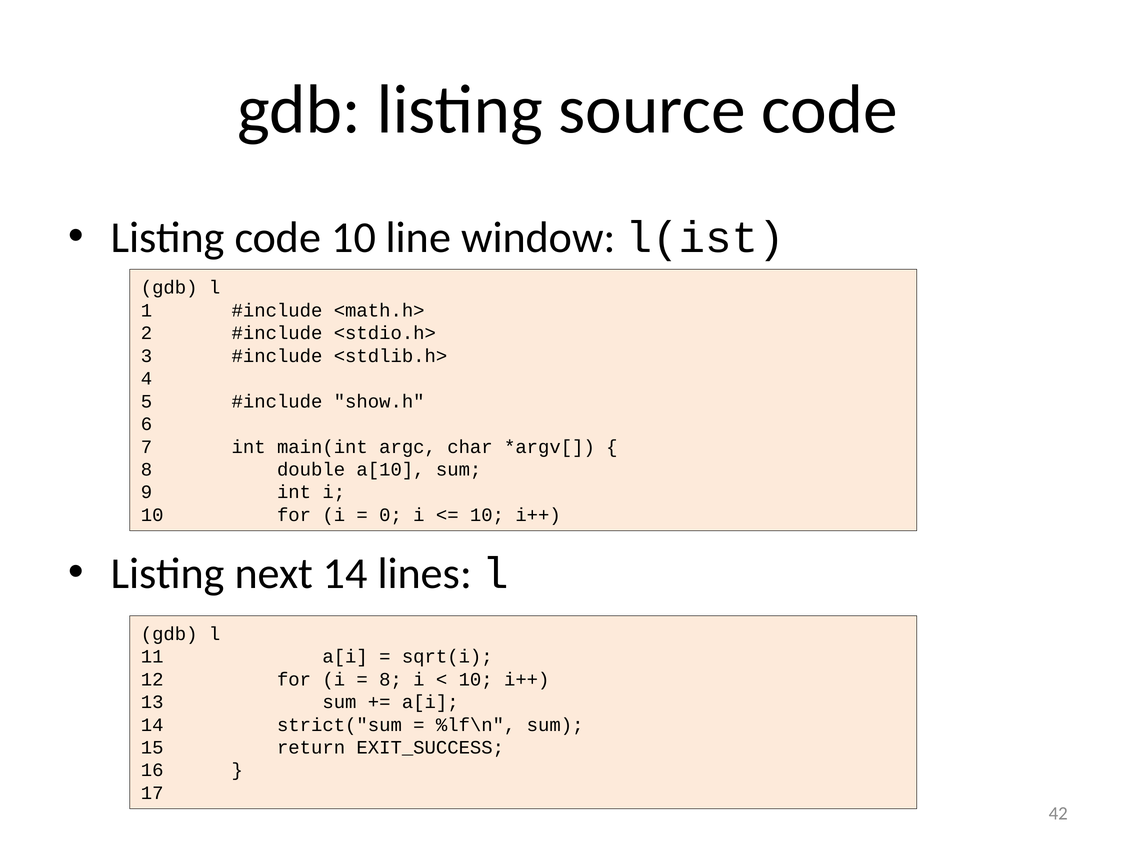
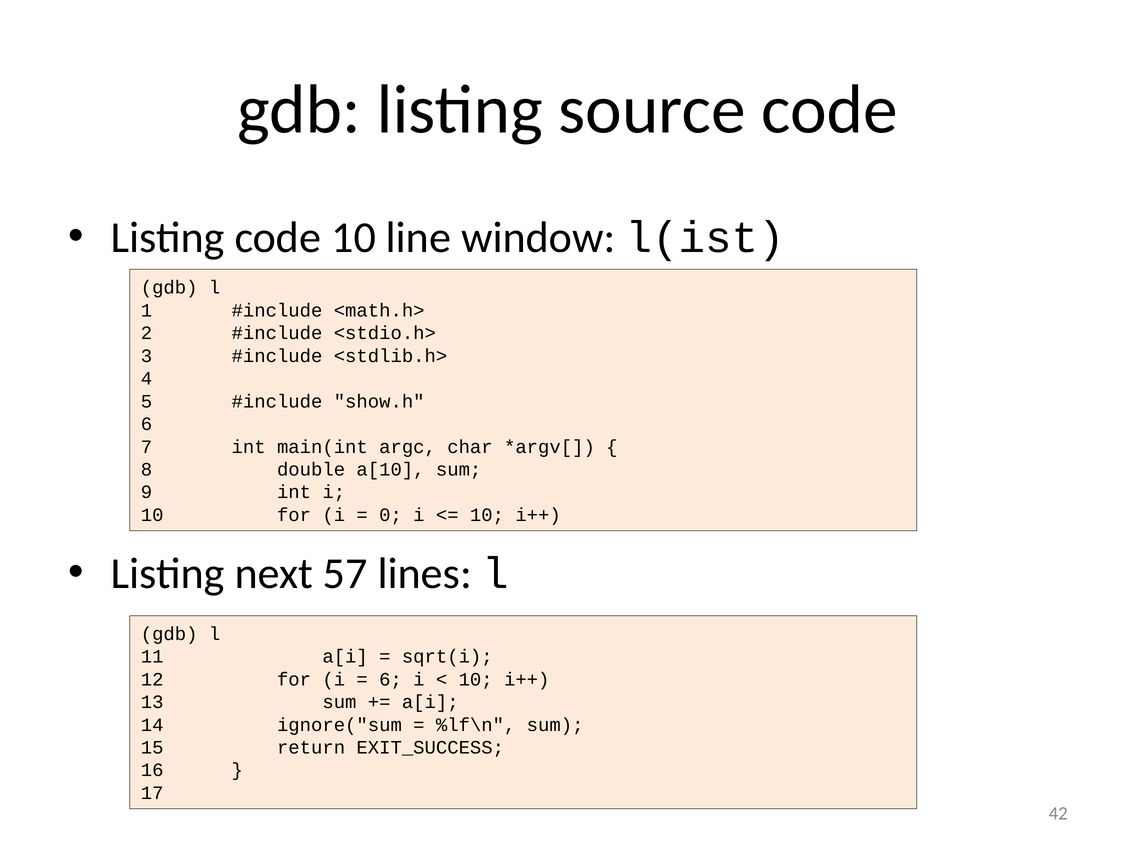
next 14: 14 -> 57 (345, 574)
8: 8 -> 6 (391, 679)
strict("sum: strict("sum -> ignore("sum (339, 725)
